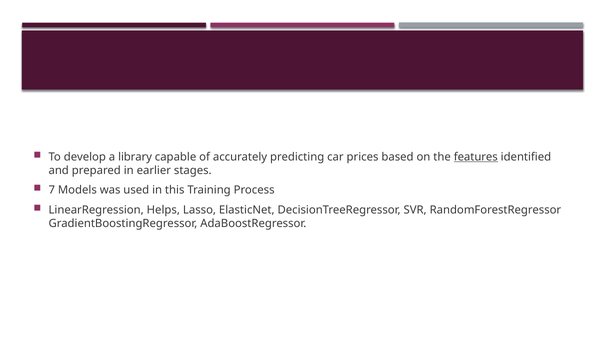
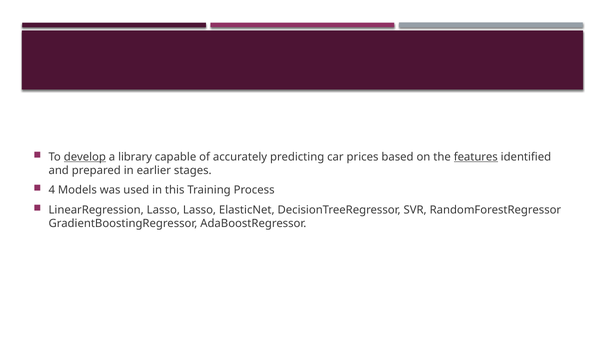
develop underline: none -> present (85, 157)
7: 7 -> 4 (52, 190)
LinearRegression Helps: Helps -> Lasso (163, 210)
